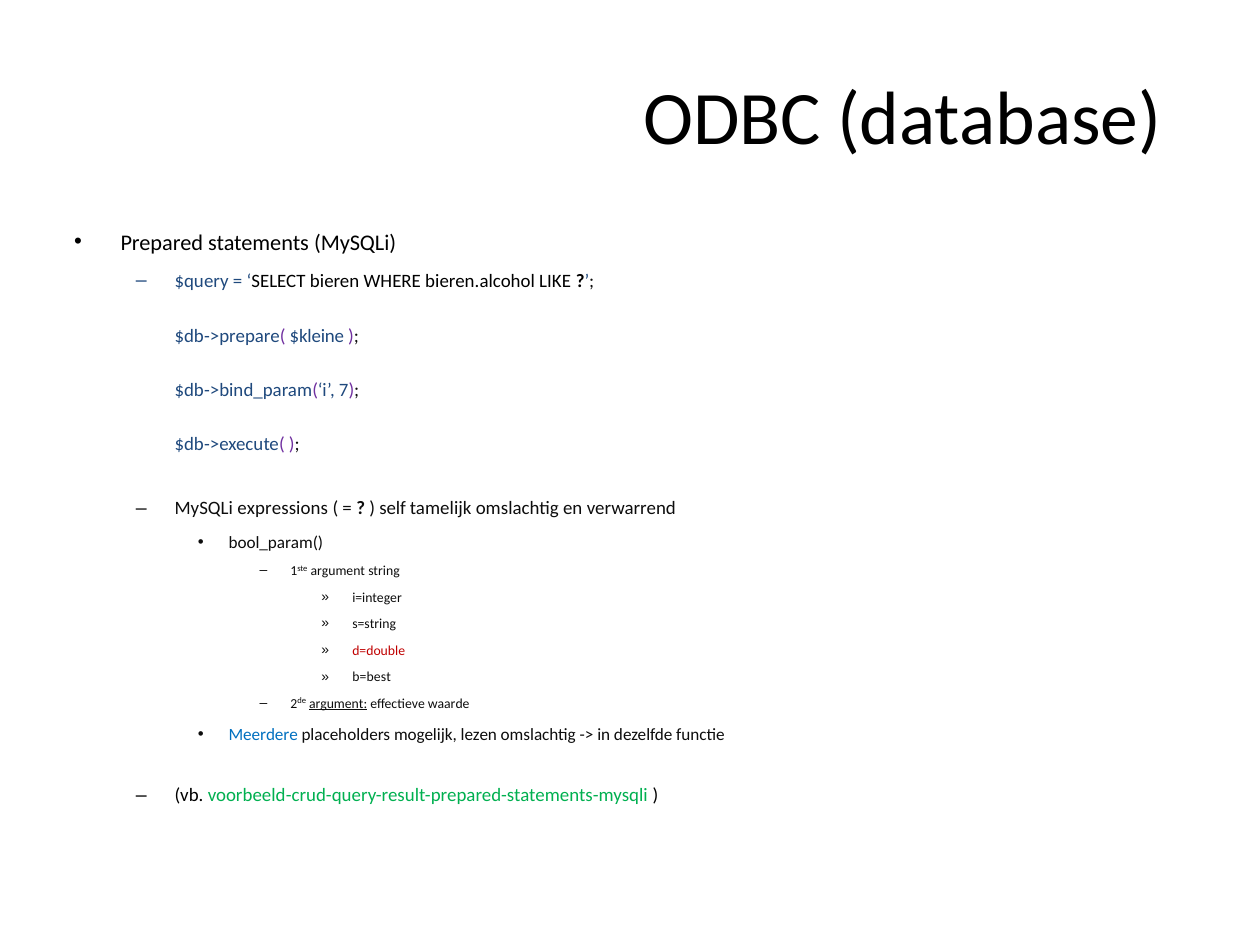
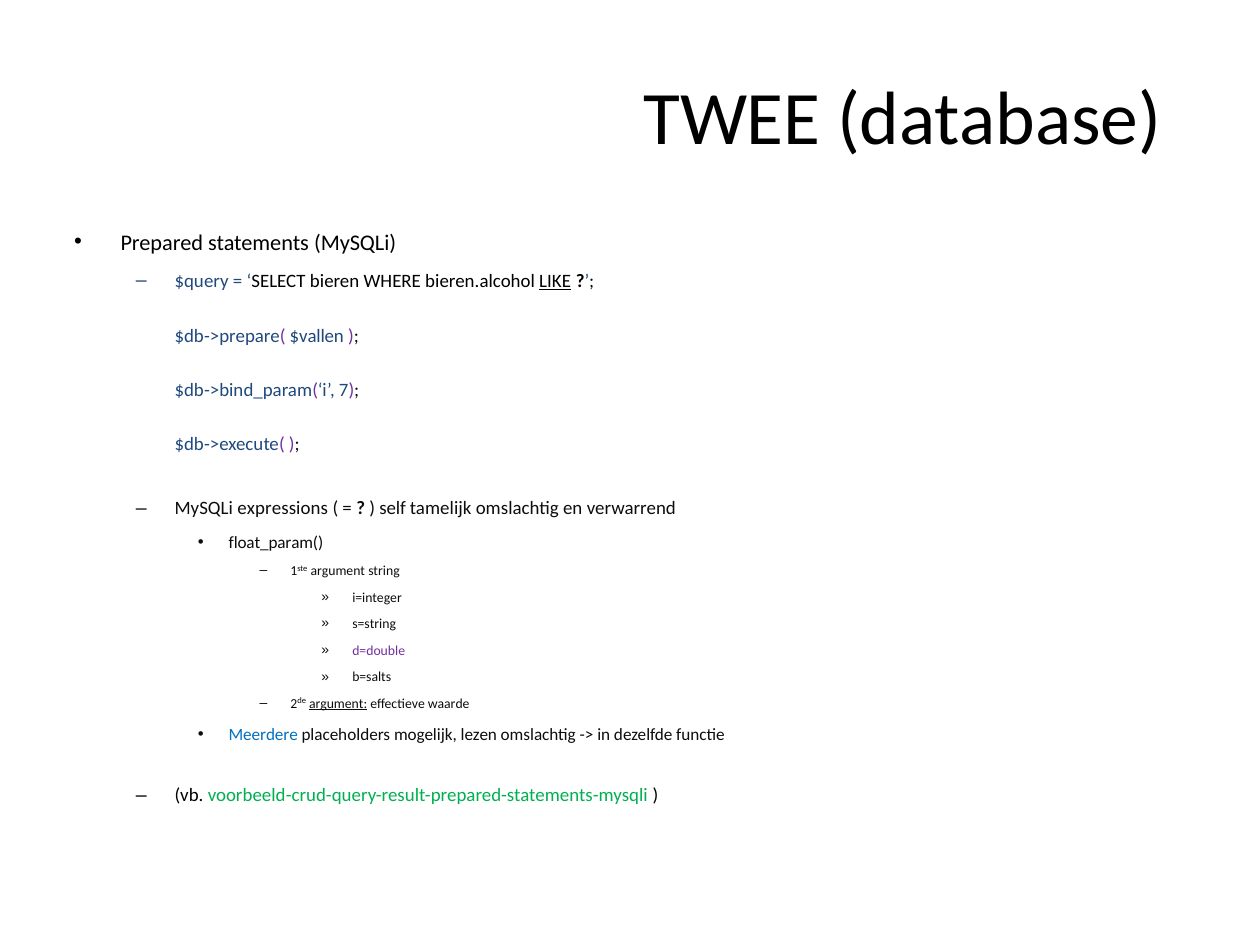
ODBC: ODBC -> TWEE (732, 120)
LIKE underline: none -> present (555, 281)
$kleine: $kleine -> $vallen (317, 336)
bool_param(: bool_param( -> float_param( (276, 543)
d=double colour: red -> purple (379, 651)
b=best: b=best -> b=salts (372, 677)
